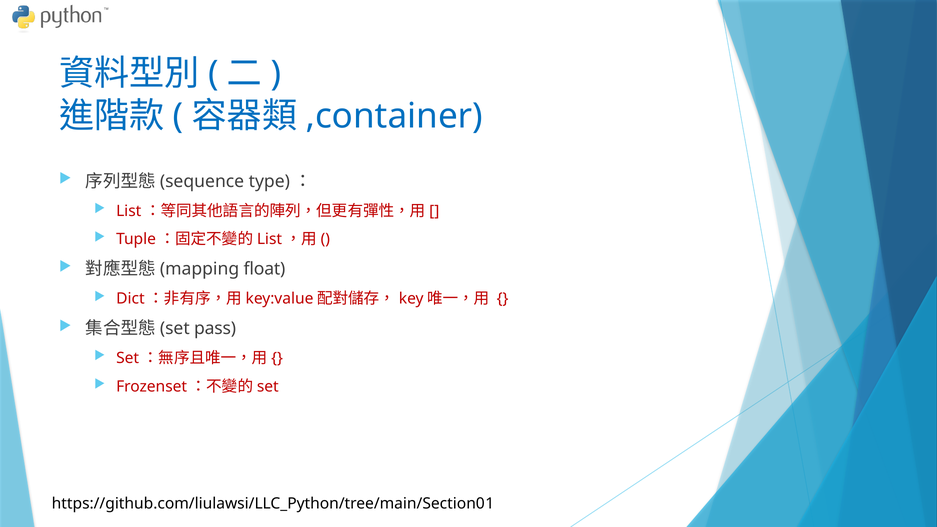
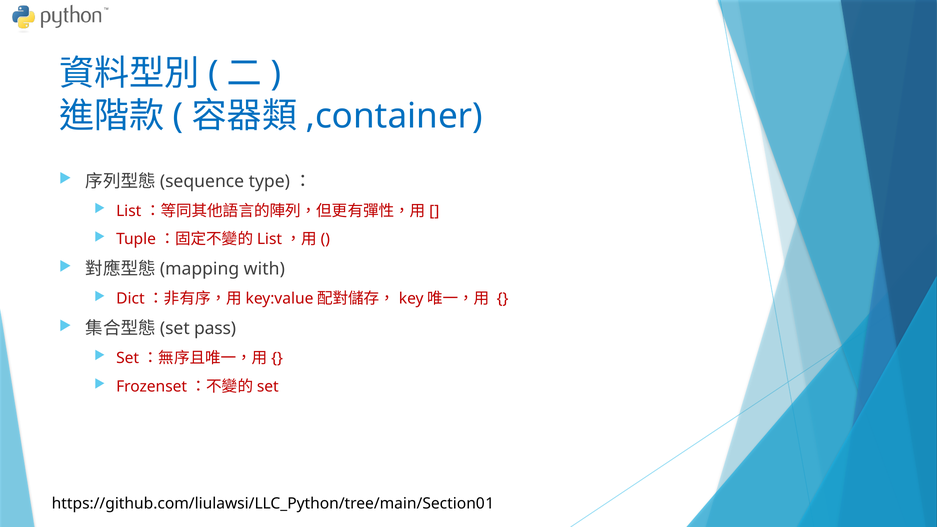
float: float -> with (264, 269)
